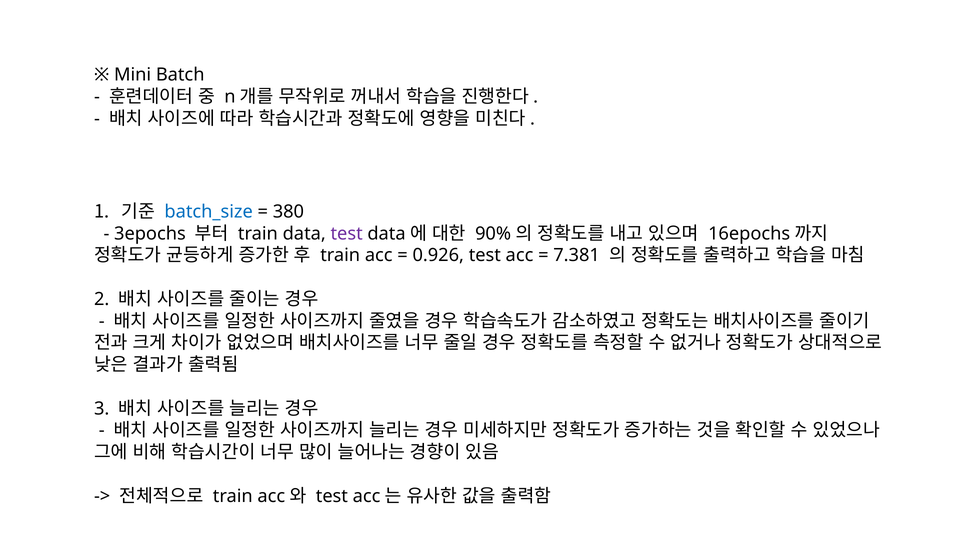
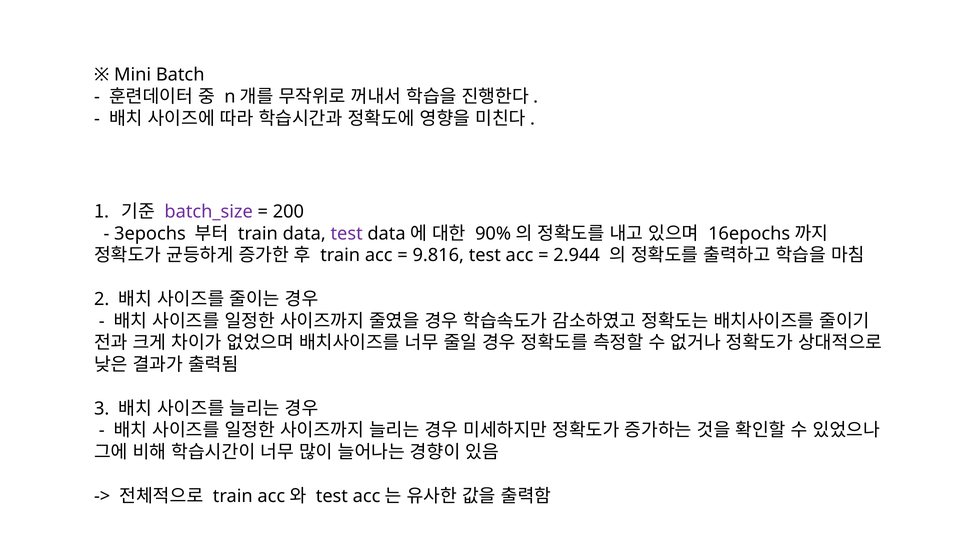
batch_size colour: blue -> purple (209, 212)
380: 380 -> 200 (288, 212)
0.926: 0.926 -> 9.816 (438, 256)
7.381: 7.381 -> 2.944 (577, 256)
